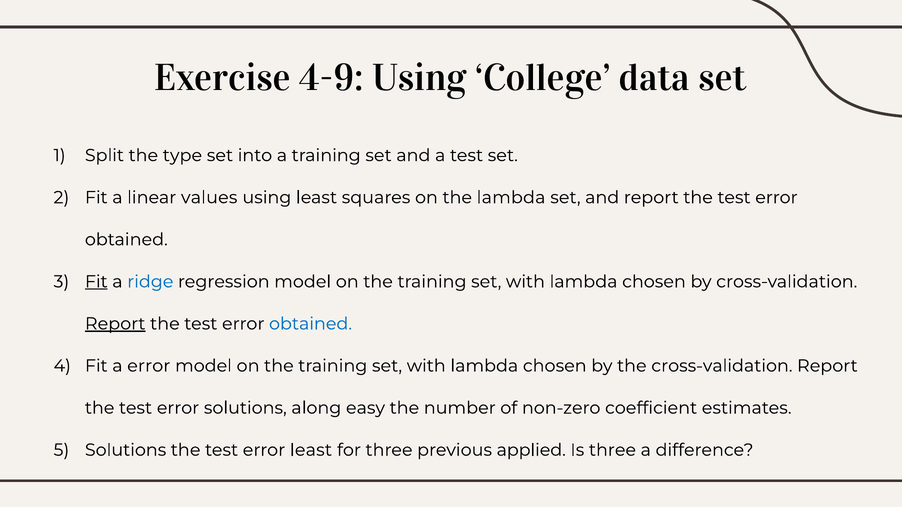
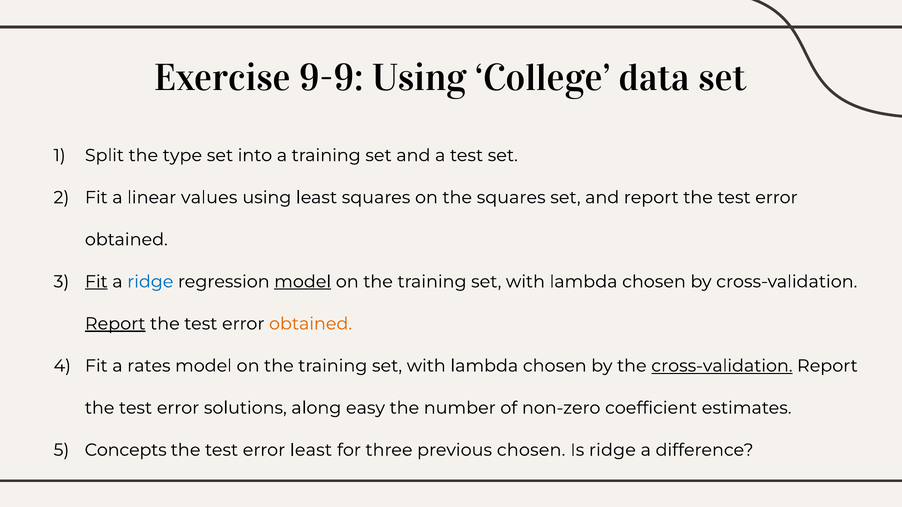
4-9: 4-9 -> 9-9 (331, 78)
the lambda: lambda -> squares (511, 198)
model underline: none -> present (303, 282)
obtained colour: blue -> orange (311, 324)
a error: error -> rates (149, 366)
cross-validation underline: none -> present (722, 366)
Solutions: Solutions -> Concepts (126, 450)
previous applied: applied -> chosen (531, 450)
Is three: three -> ridge (612, 450)
